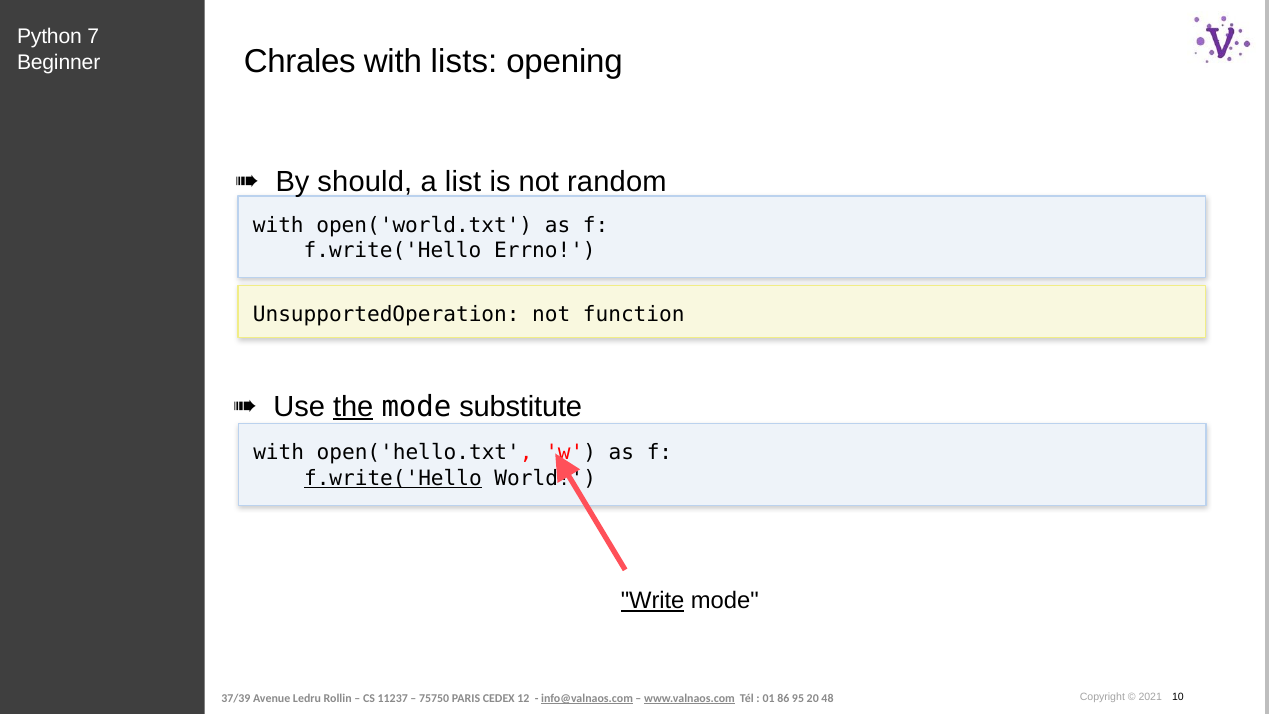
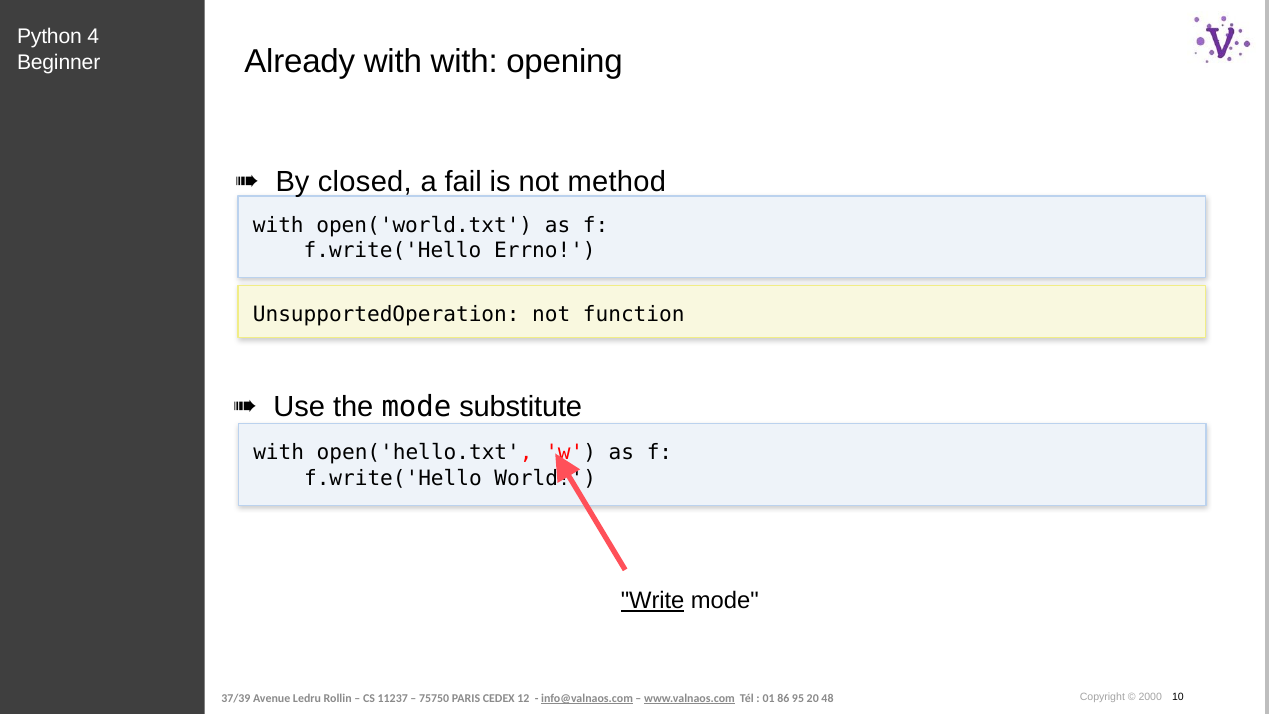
7: 7 -> 4 (93, 37)
Chrales: Chrales -> Already (300, 62)
with lists: lists -> with (464, 62)
should: should -> closed (365, 182)
list: list -> fail (463, 182)
random: random -> method (617, 182)
the underline: present -> none (353, 407)
f.write('Hello underline: present -> none (393, 478)
2021: 2021 -> 2000 (1150, 697)
